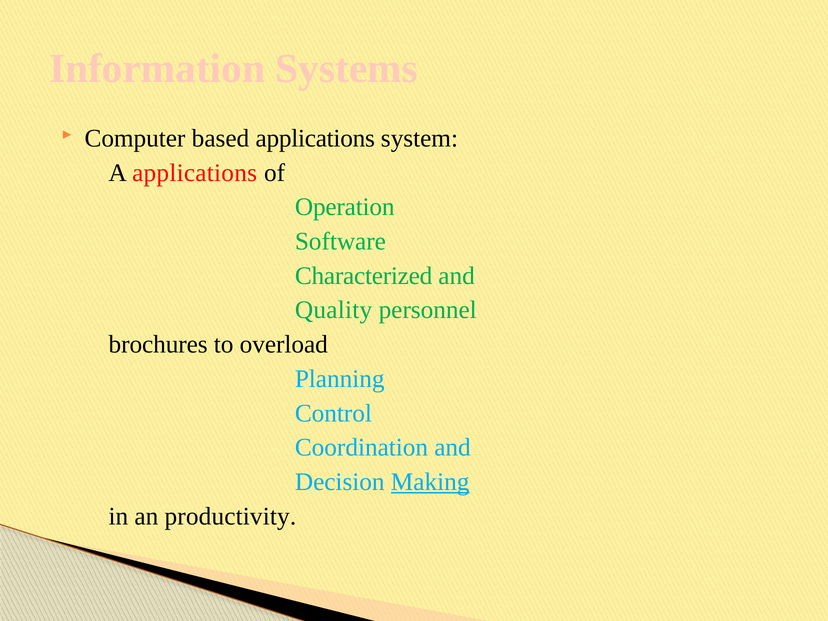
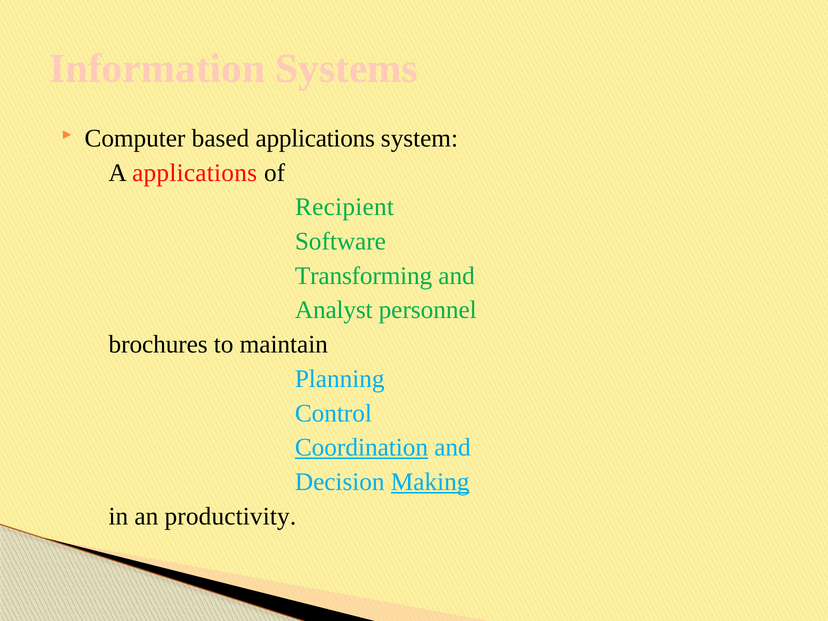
Operation: Operation -> Recipient (345, 207)
Characterized: Characterized -> Transforming (364, 276)
Quality: Quality -> Analyst (334, 310)
overload: overload -> maintain (284, 344)
Coordination underline: none -> present (361, 448)
